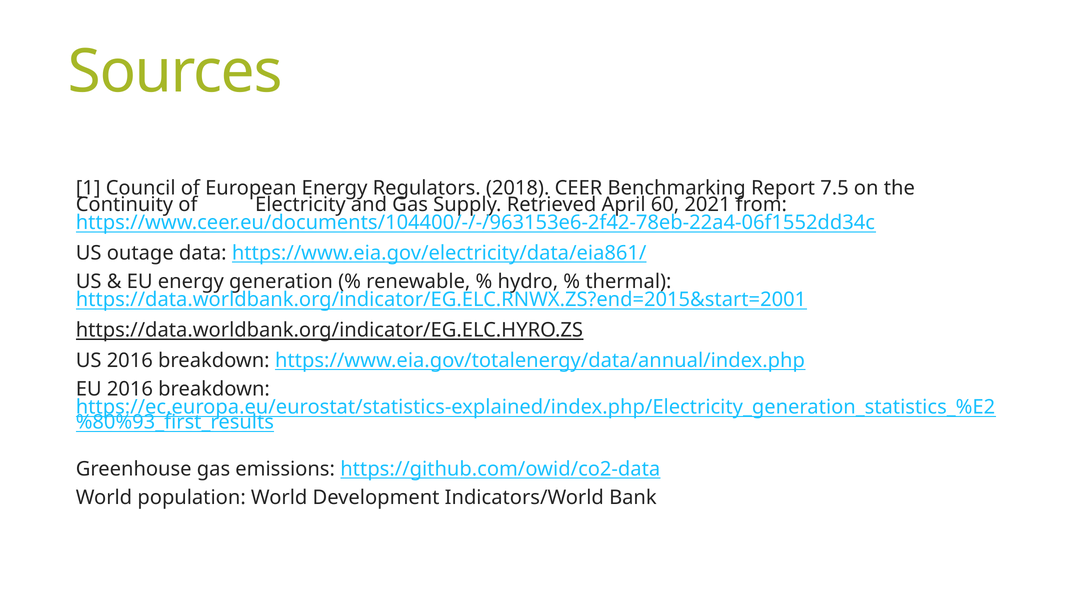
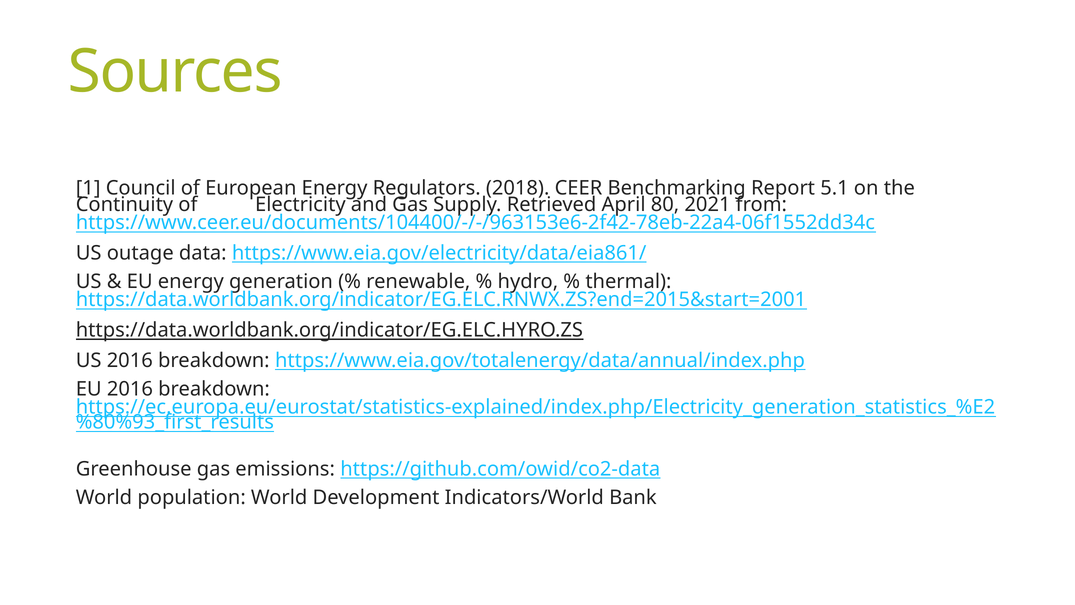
7.5: 7.5 -> 5.1 (835, 188)
60: 60 -> 80 (665, 204)
